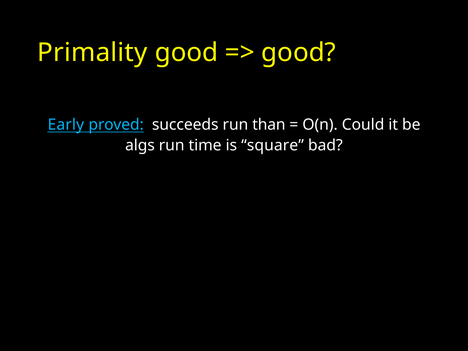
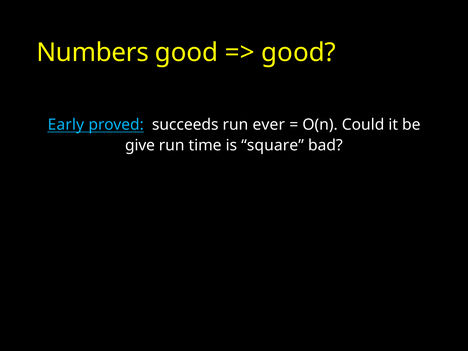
Primality: Primality -> Numbers (93, 52)
than: than -> ever (269, 125)
algs: algs -> give (140, 145)
